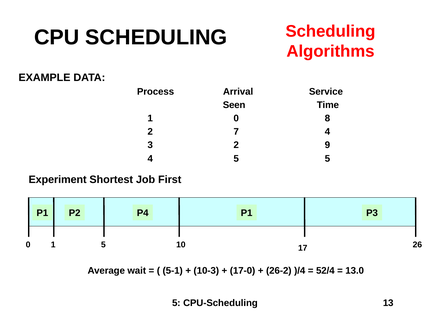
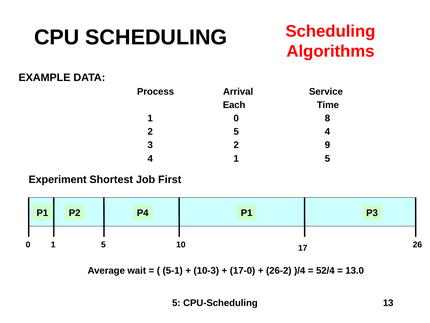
Seen: Seen -> Each (234, 105)
2 7: 7 -> 5 (236, 132)
4 5: 5 -> 1 (236, 158)
